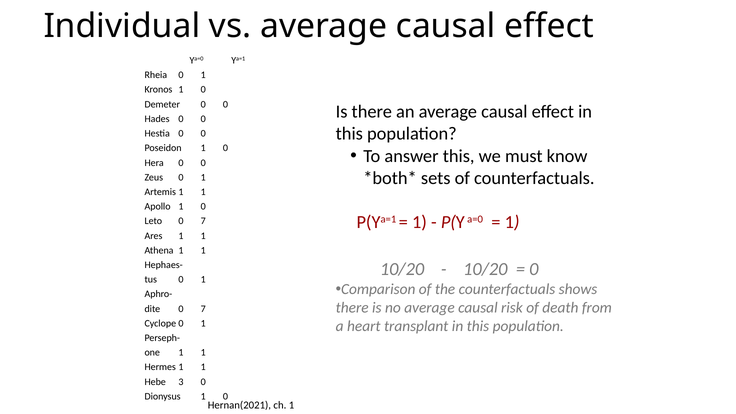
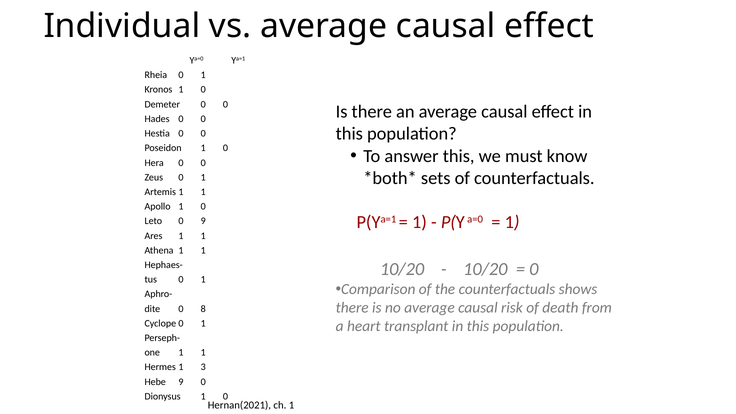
Leto 0 7: 7 -> 9 (203, 221)
dite 0 7: 7 -> 8 (203, 309)
Hermes 1 1: 1 -> 3 (203, 367)
Hebe 3: 3 -> 9 (181, 382)
